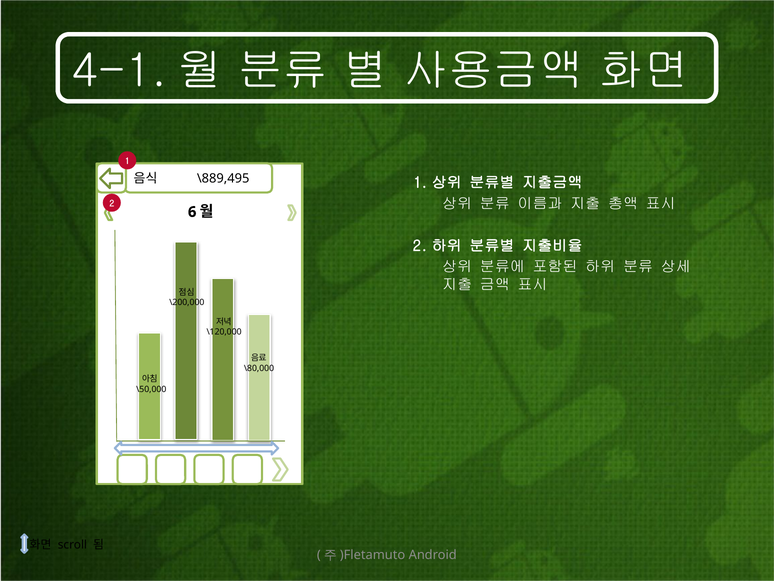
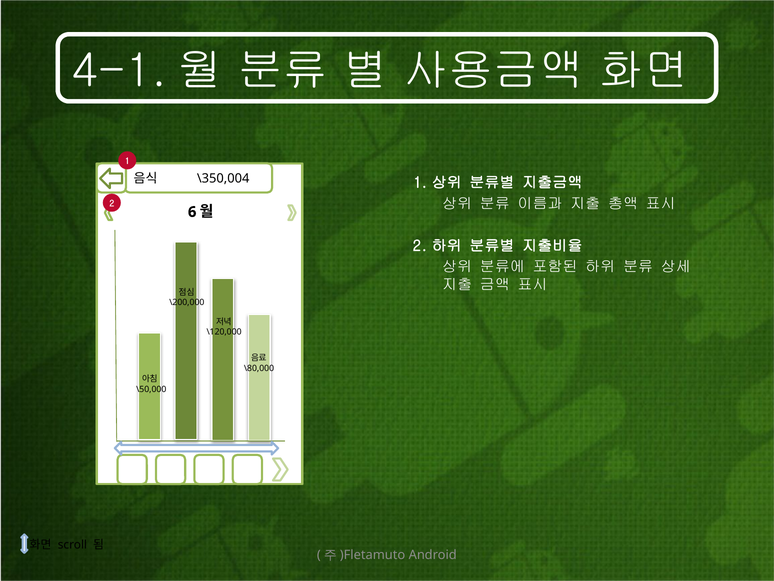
\889,495: \889,495 -> \350,004 (223, 179)
